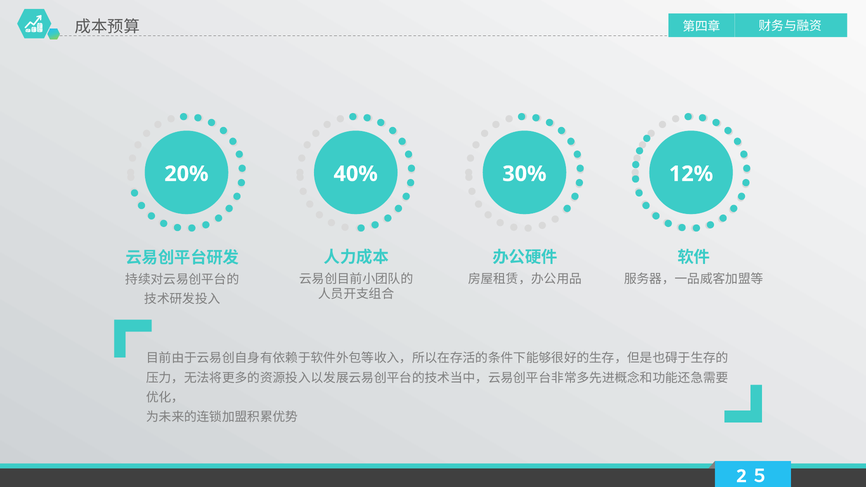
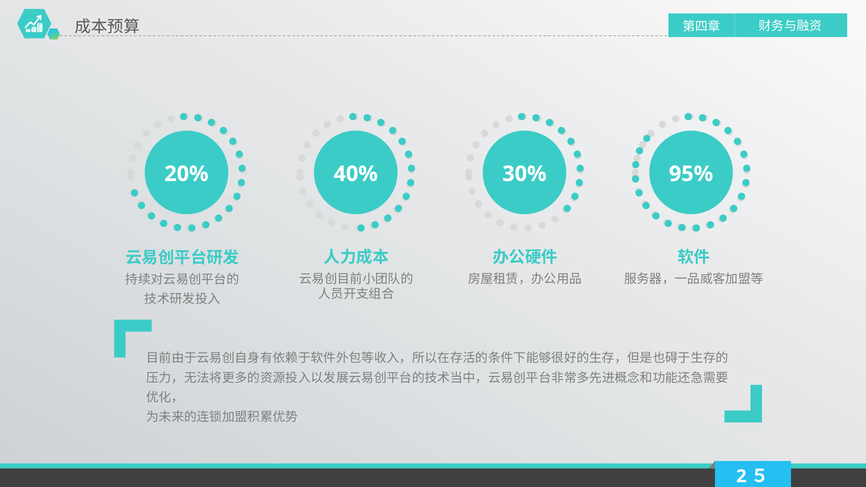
12%: 12% -> 95% (691, 174)
